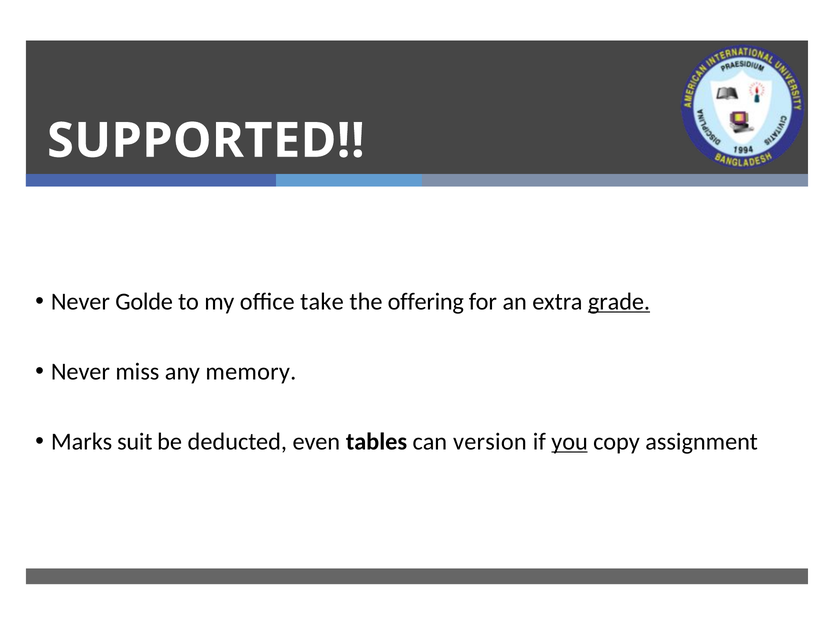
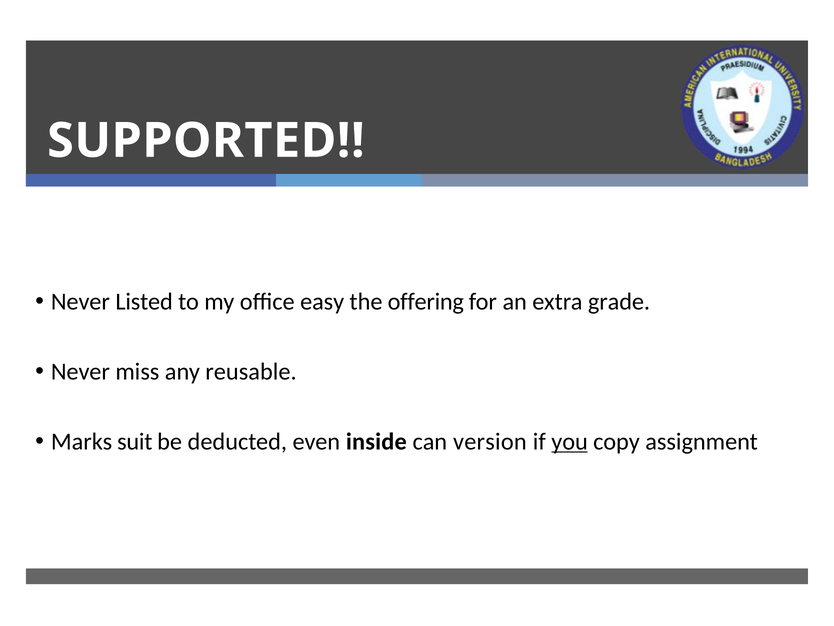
Golde: Golde -> Listed (144, 301)
take: take -> easy (322, 301)
grade underline: present -> none (619, 301)
memory: memory -> reusable (251, 371)
tables: tables -> inside (376, 441)
